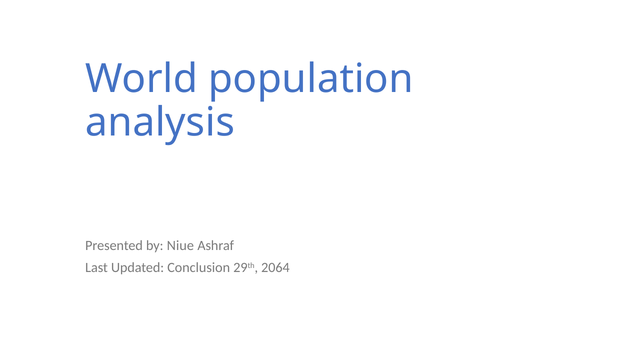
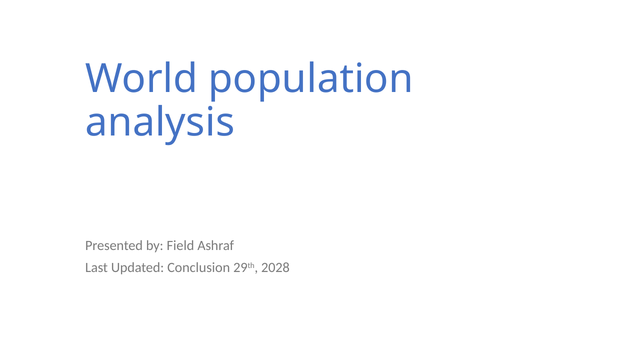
Niue: Niue -> Field (180, 245)
2064: 2064 -> 2028 (275, 267)
